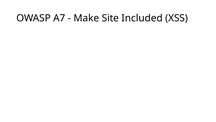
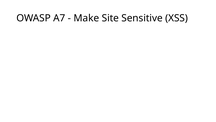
Included: Included -> Sensitive (142, 18)
